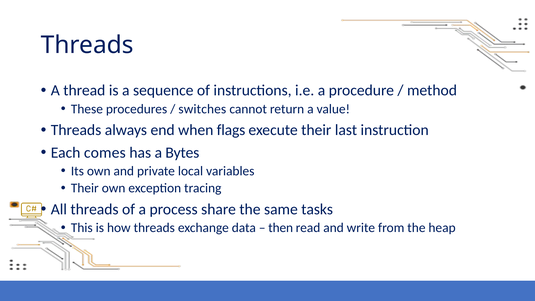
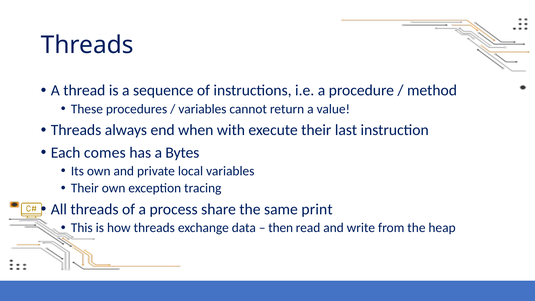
switches: switches -> variables (202, 109)
flags: flags -> with (231, 130)
tasks: tasks -> print (317, 209)
